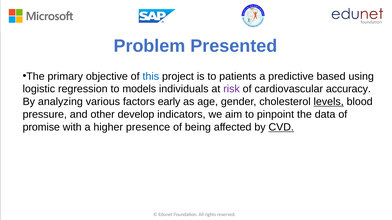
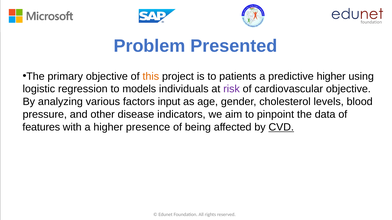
this colour: blue -> orange (151, 76)
predictive based: based -> higher (331, 76)
cardiovascular accuracy: accuracy -> objective (348, 89)
early: early -> input (169, 102)
levels underline: present -> none (329, 102)
develop: develop -> disease (136, 115)
promise: promise -> features (41, 127)
